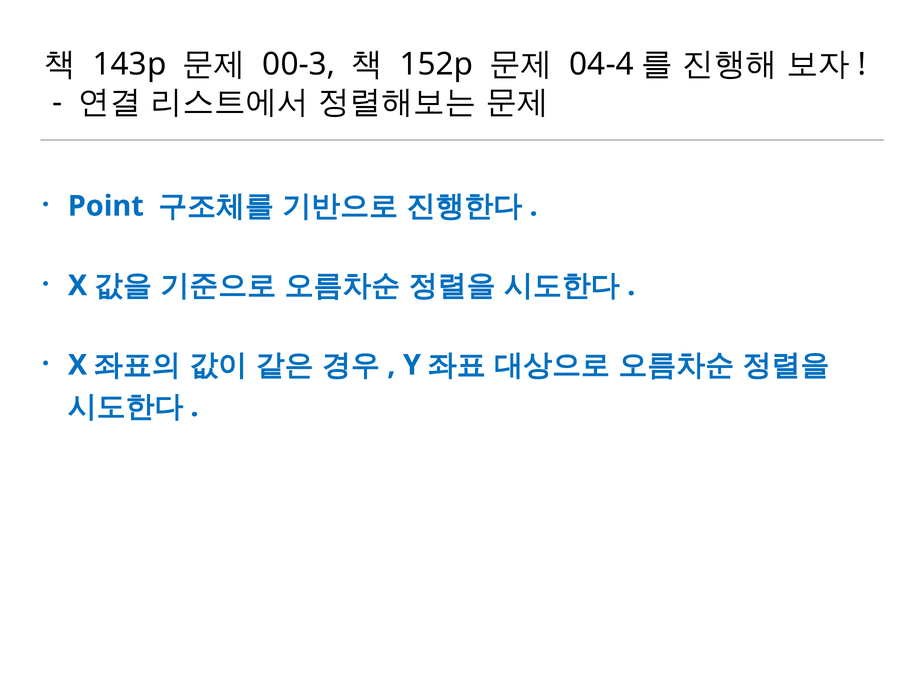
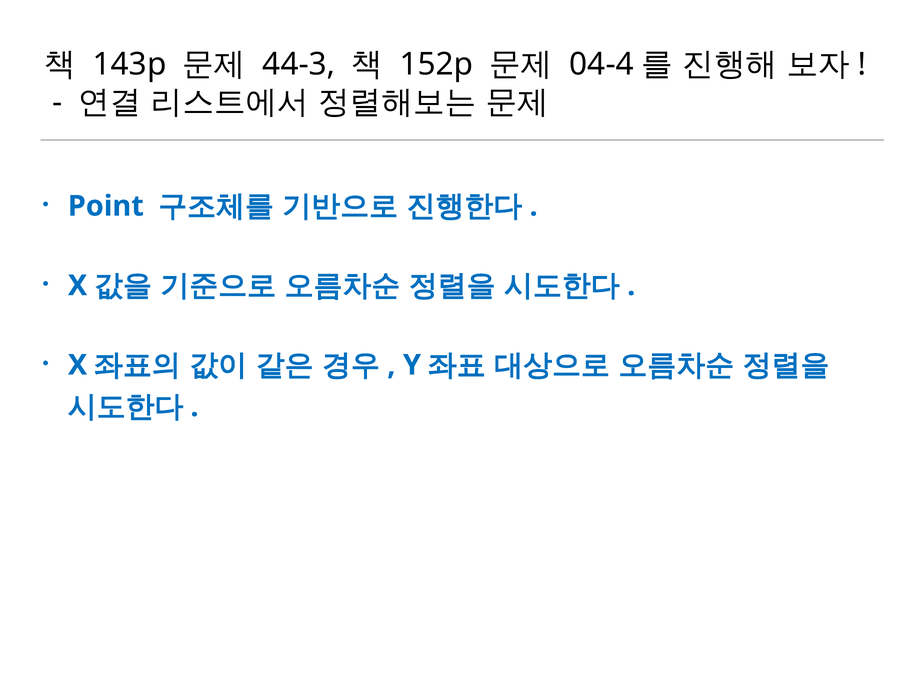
00-3: 00-3 -> 44-3 (299, 64)
